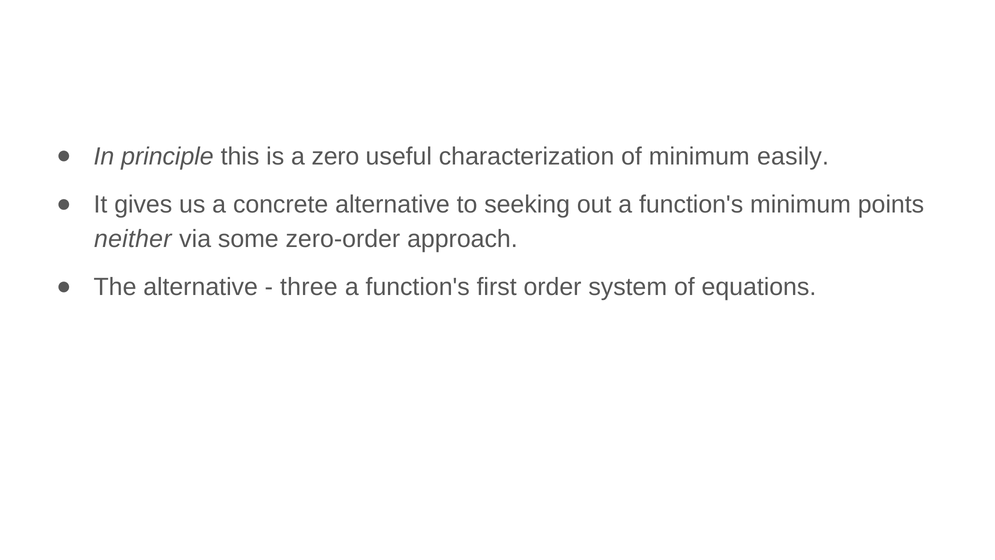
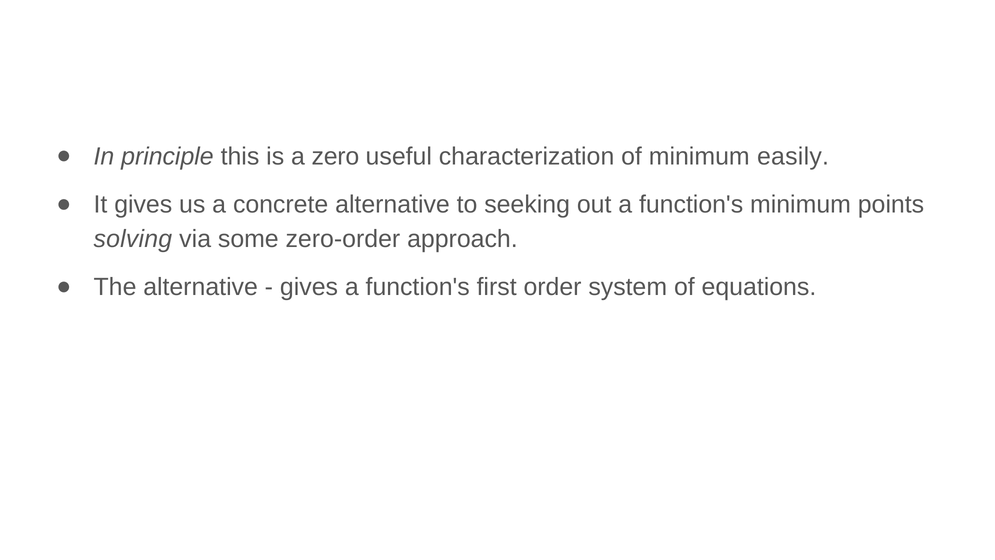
neither: neither -> solving (133, 239)
three: three -> gives (309, 287)
